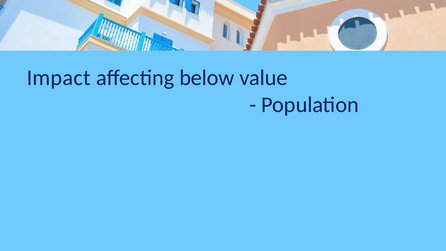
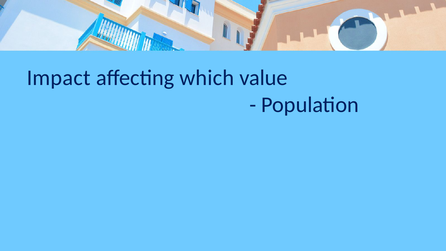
below: below -> which (207, 78)
